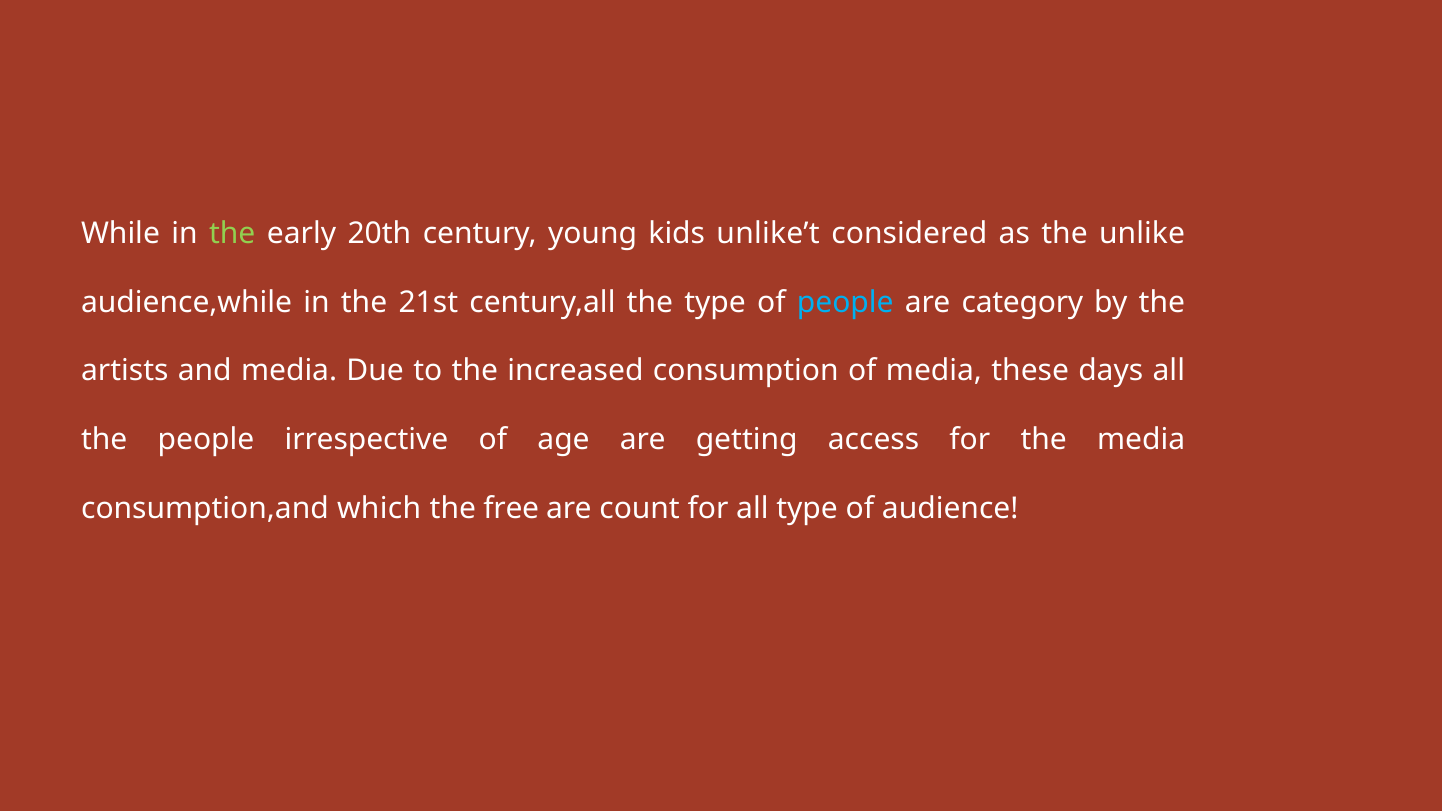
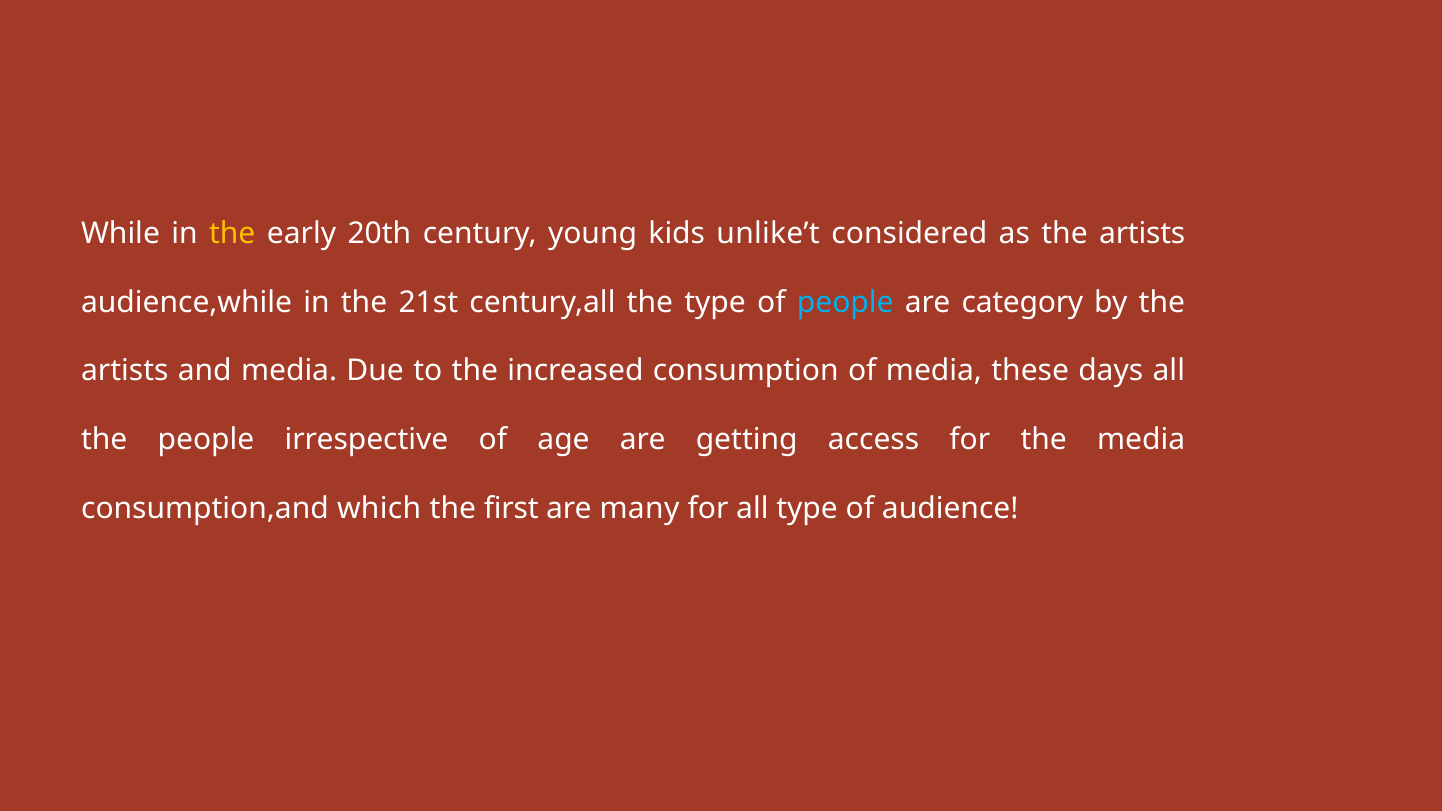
the colour: light green -> yellow (232, 233)
as the unlike: unlike -> artists (1142, 233)
free: free -> first (511, 509)
count: count -> many (639, 509)
